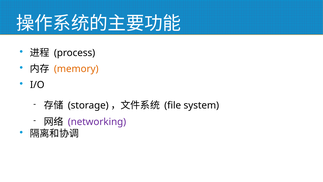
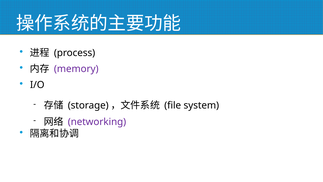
memory colour: orange -> purple (76, 69)
